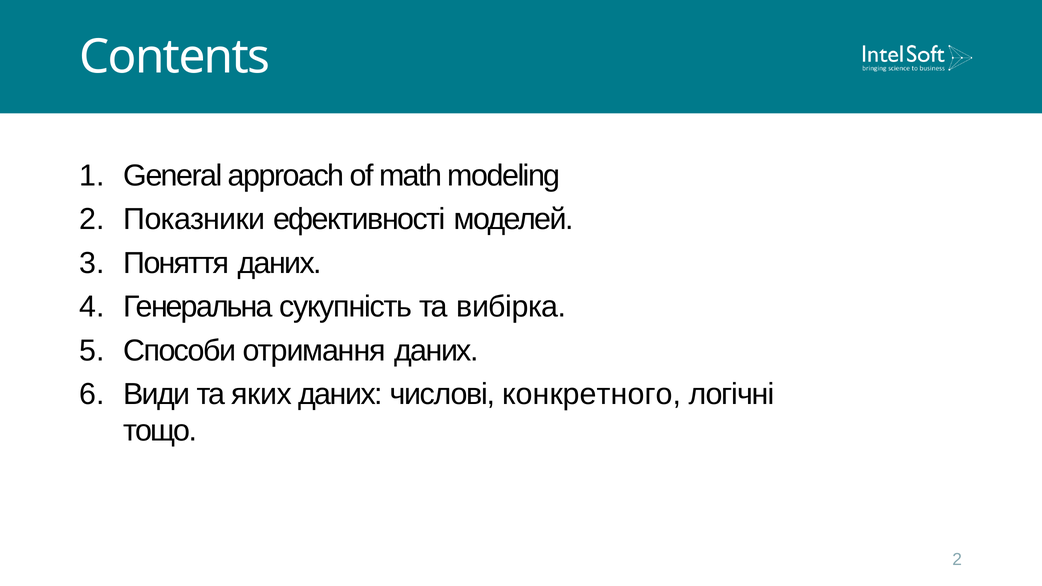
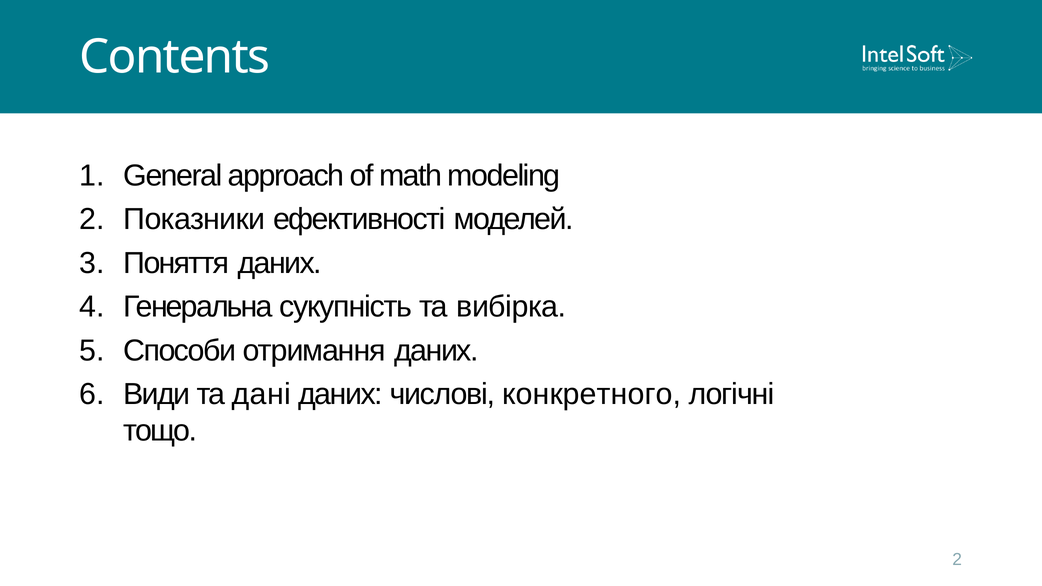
яких: яких -> дані (261, 394)
